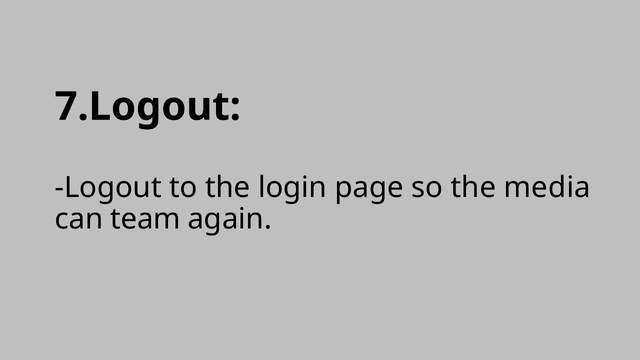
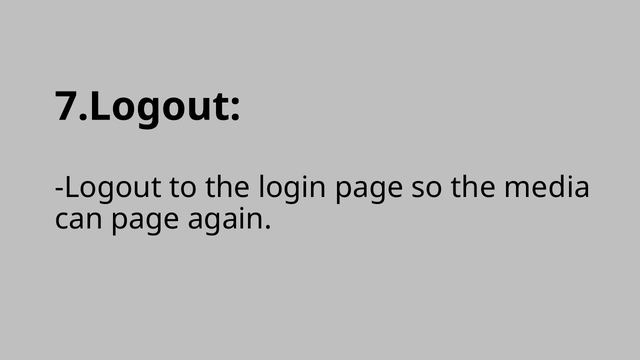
can team: team -> page (145, 219)
